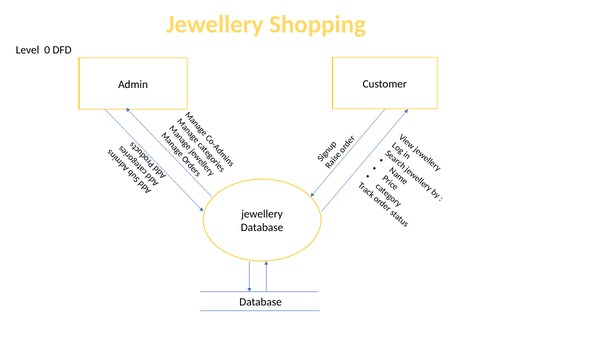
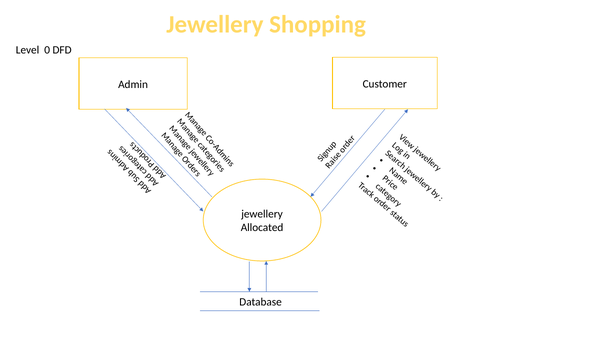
Database: Database -> Allocated (262, 227)
